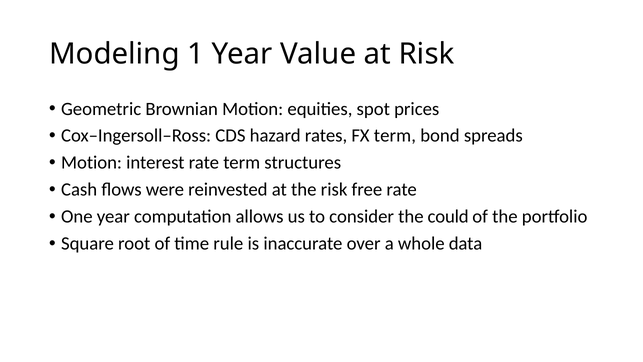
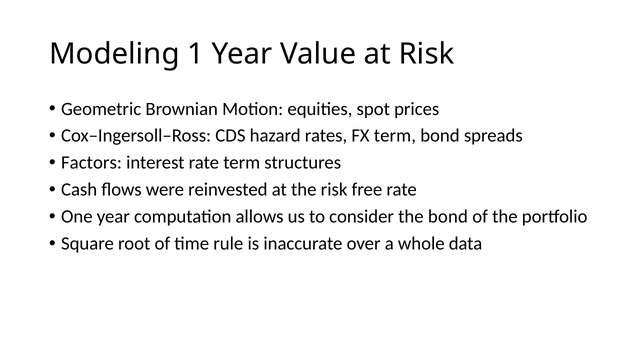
Motion: Motion -> Factors (91, 163)
the could: could -> bond (448, 217)
